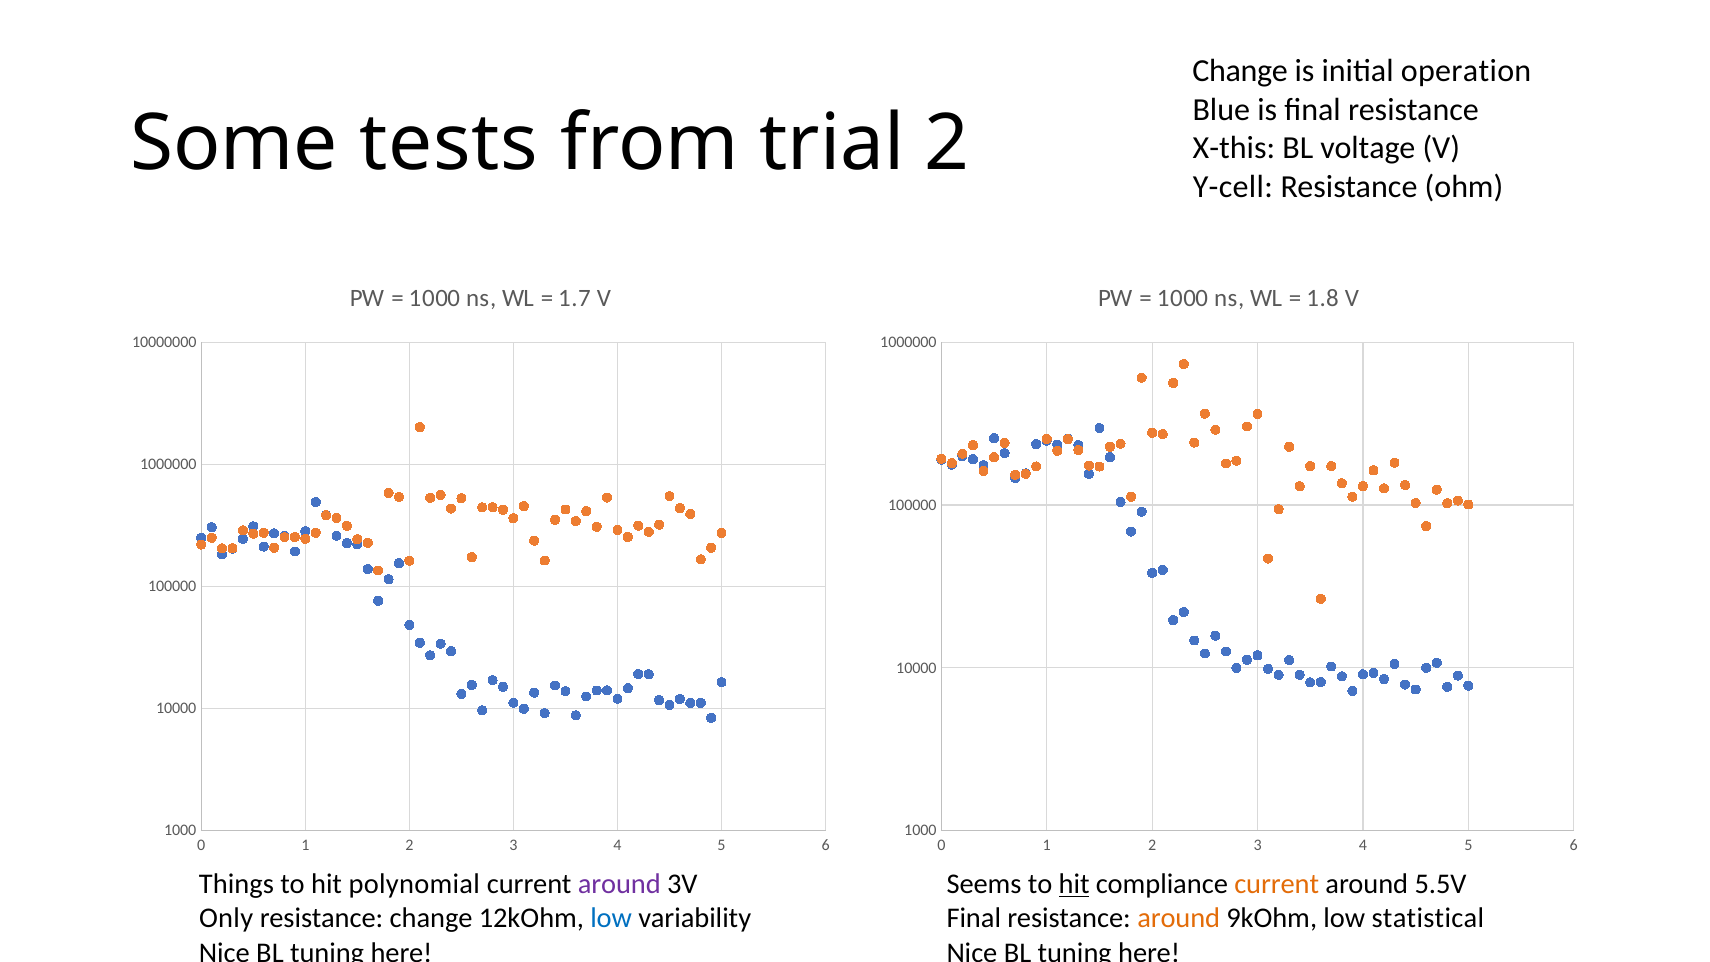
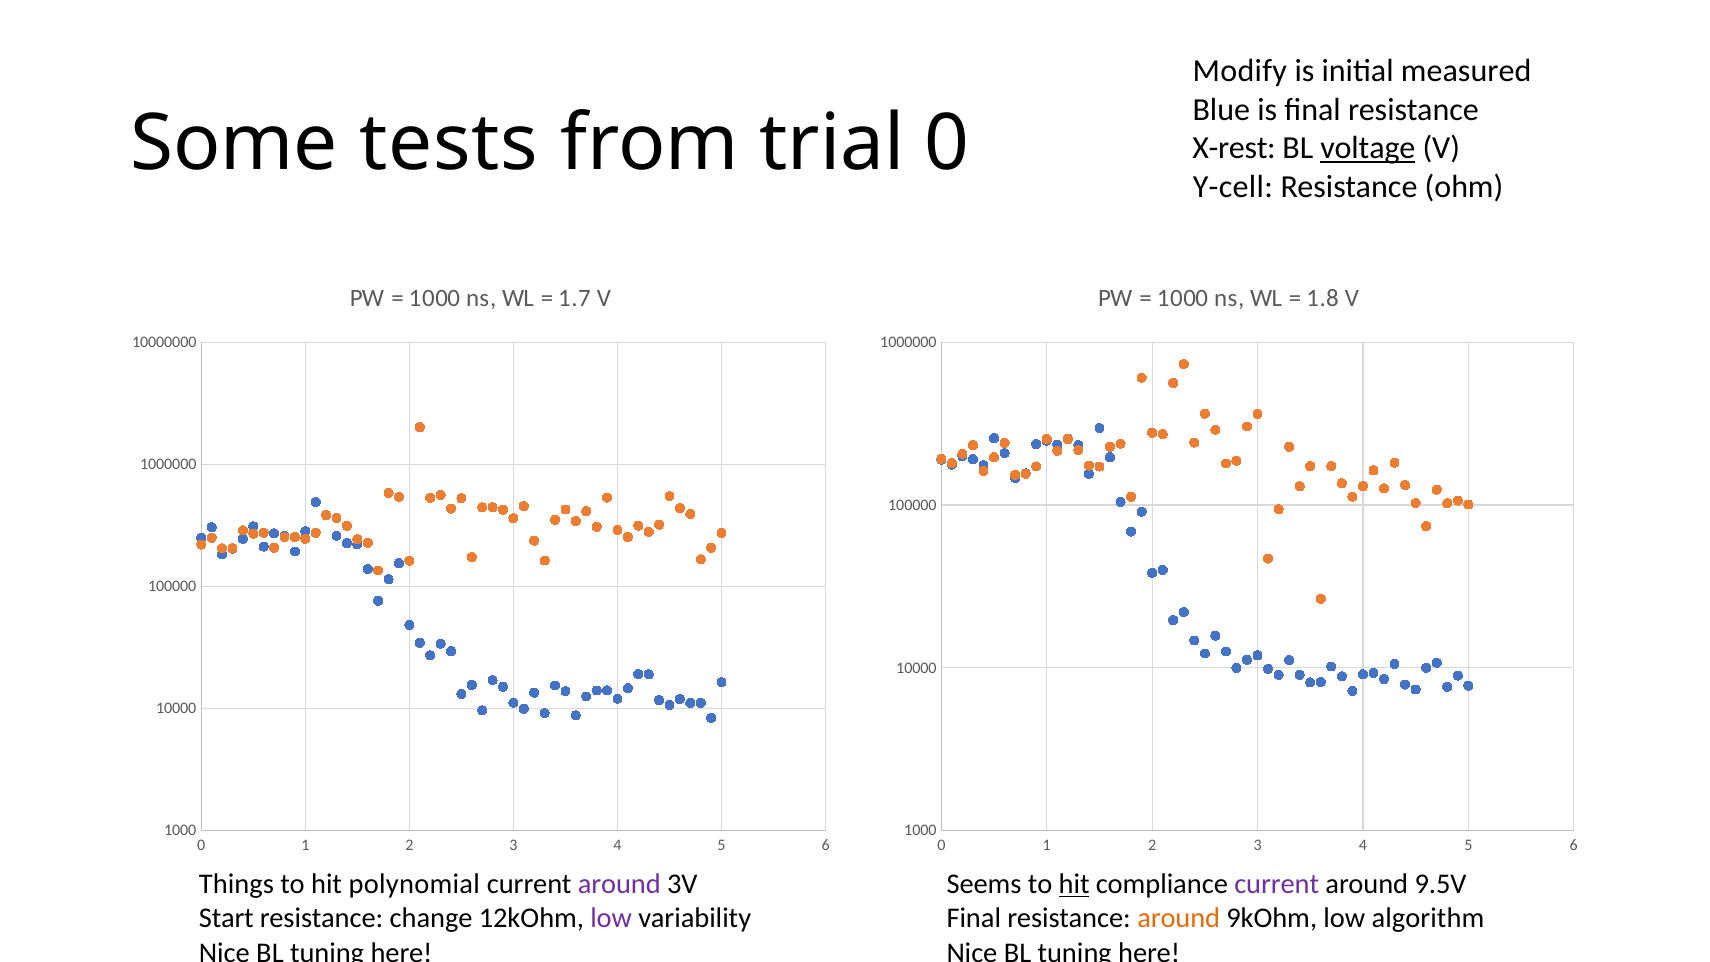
Change: Change -> Modify (1240, 71)
operation: operation -> measured (1466, 71)
trial 2: 2 -> 0 (947, 144)
X-this: X-this -> X-rest (1234, 148)
voltage underline: none -> present (1368, 148)
current colour: orange -> purple (1277, 884)
5.5V: 5.5V -> 9.5V (1441, 884)
Only: Only -> Start (226, 918)
low colour: blue -> purple (611, 918)
statistical: statistical -> algorithm (1428, 918)
